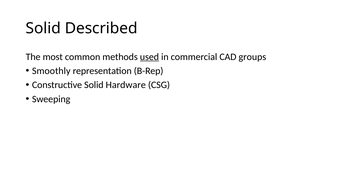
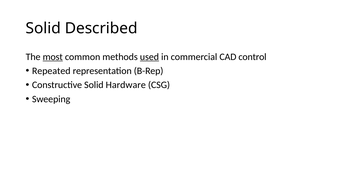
most underline: none -> present (53, 57)
groups: groups -> control (252, 57)
Smoothly: Smoothly -> Repeated (51, 71)
